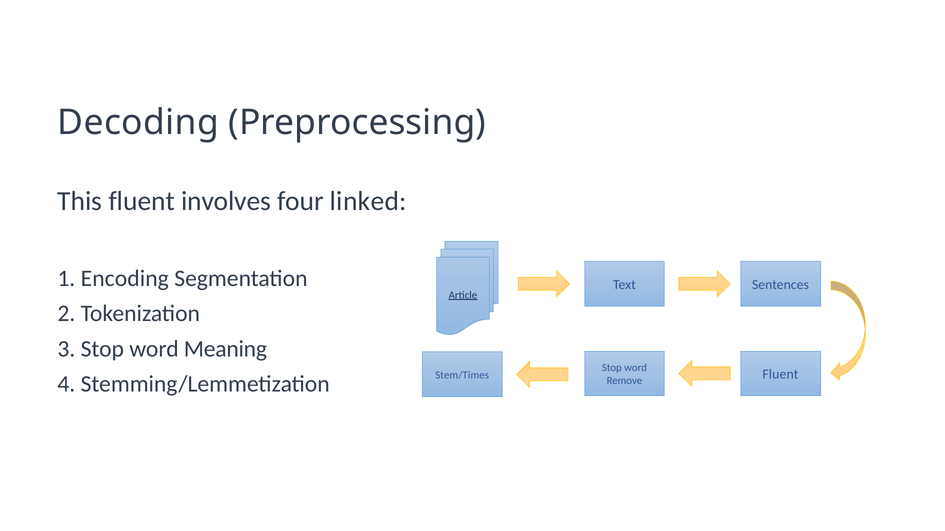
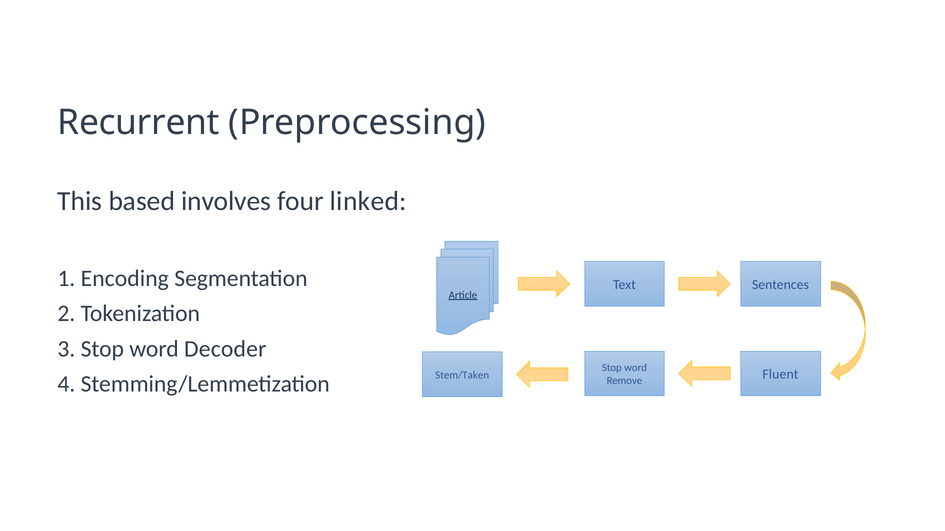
Decoding: Decoding -> Recurrent (139, 123)
This fluent: fluent -> based (142, 201)
Meaning: Meaning -> Decoder (225, 349)
Stem/Times: Stem/Times -> Stem/Taken (462, 375)
